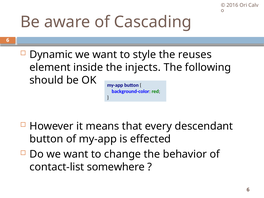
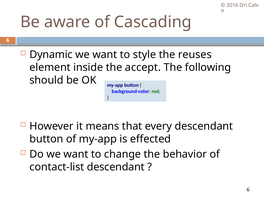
injects: injects -> accept (143, 67)
contact-list somewhere: somewhere -> descendant (116, 167)
